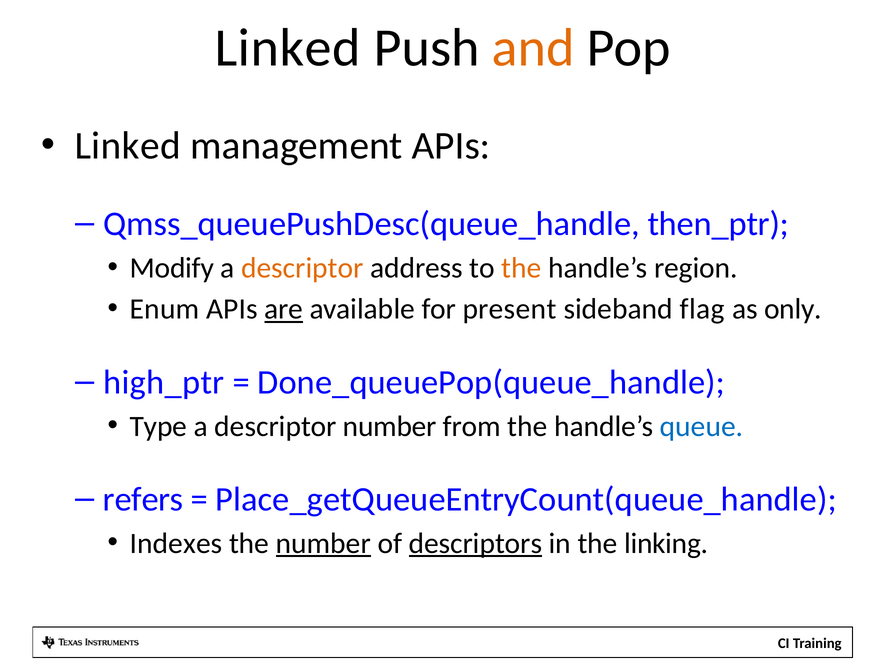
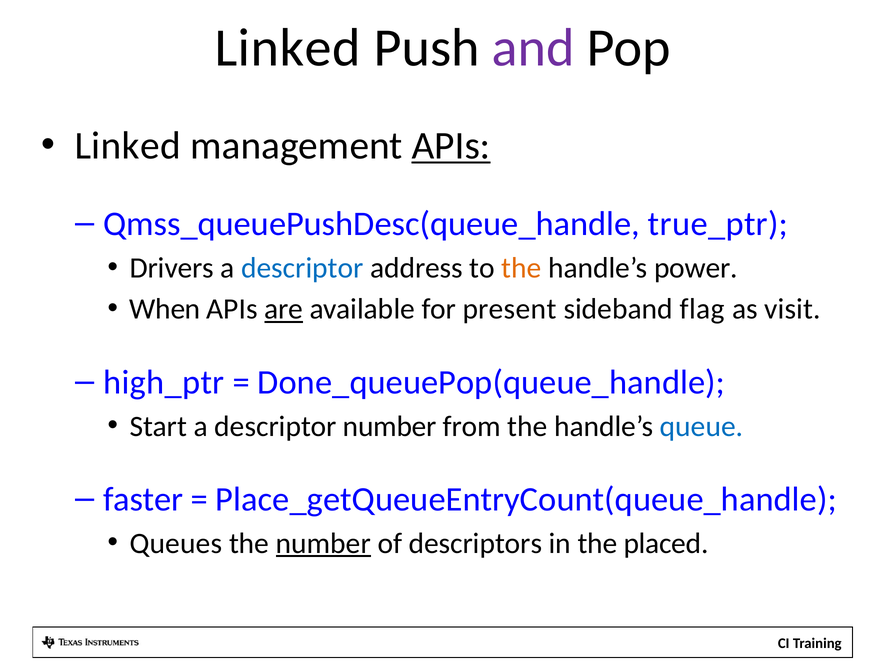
and colour: orange -> purple (533, 48)
APIs underline: none -> present (451, 146)
then_ptr: then_ptr -> true_ptr (718, 224)
Modify: Modify -> Drivers (172, 268)
descriptor colour: orange -> blue (302, 268)
region: region -> power (696, 268)
Enum: Enum -> When (165, 309)
only: only -> visit (793, 309)
Type: Type -> Start (158, 427)
refers: refers -> faster (143, 500)
Indexes: Indexes -> Queues (176, 544)
descriptors underline: present -> none (475, 544)
linking: linking -> placed (666, 544)
